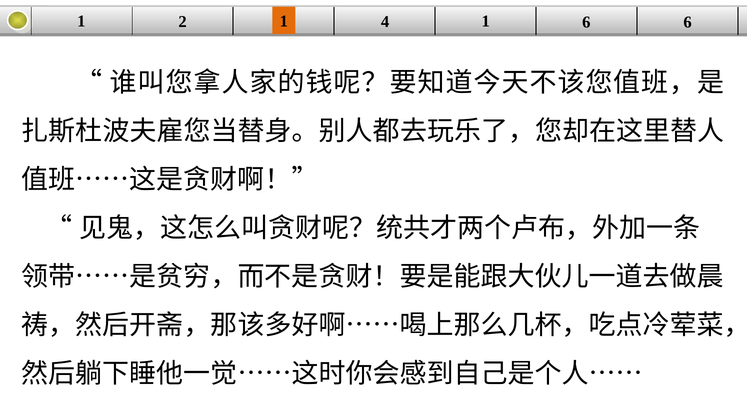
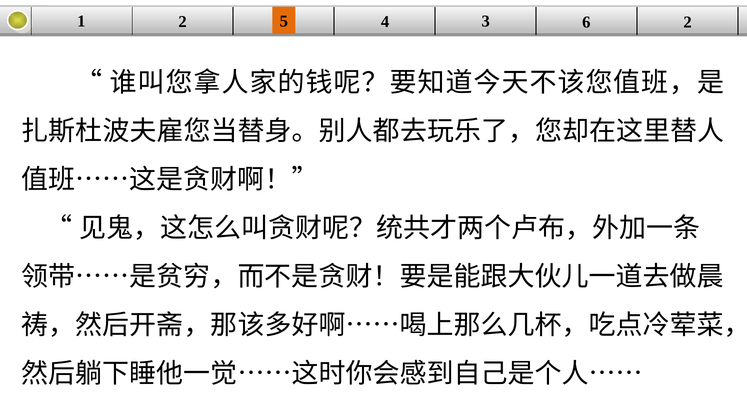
2 1: 1 -> 5 (284, 22)
4 1: 1 -> 3 (486, 21)
6 6: 6 -> 2 (688, 22)
